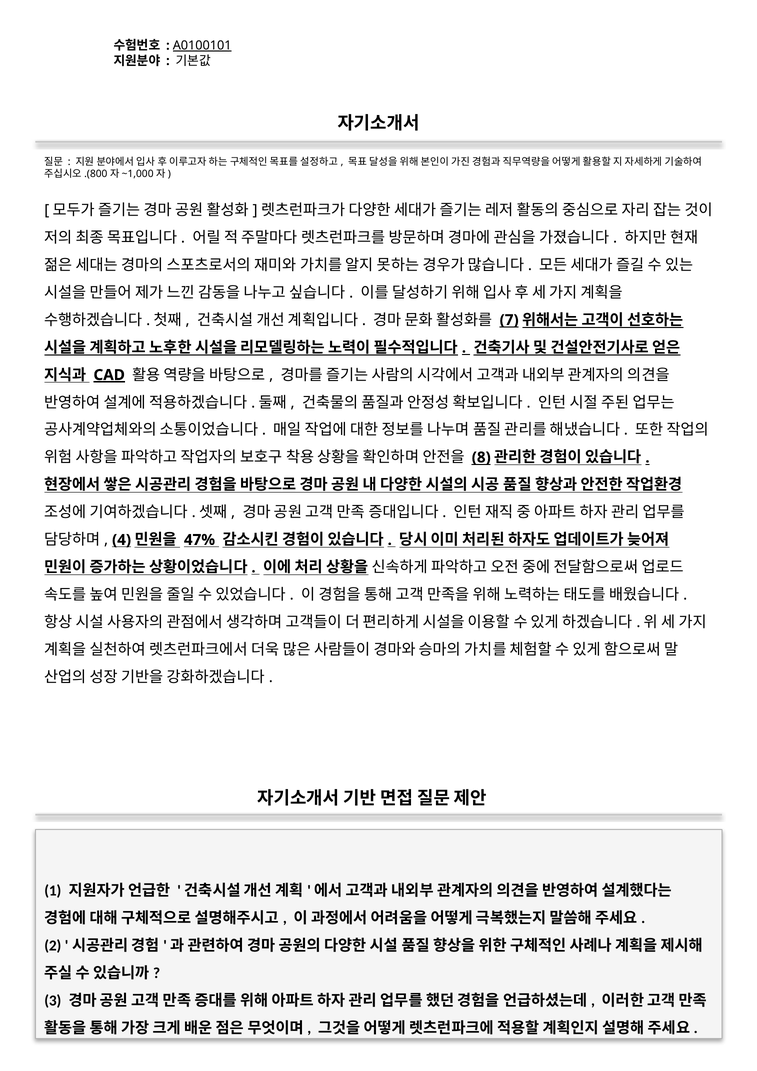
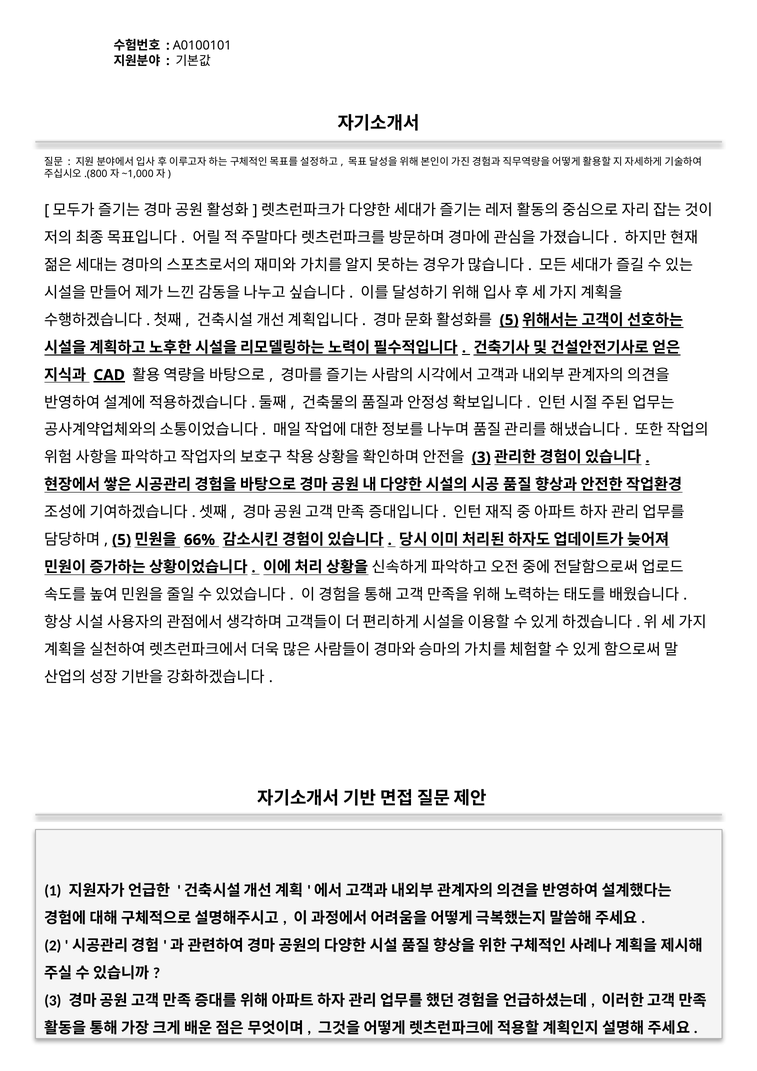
A0100101 underline: present -> none (202, 46)
7: 7 -> 5 (509, 320)
8: 8 -> 3 (481, 457)
4: 4 -> 5 (122, 540)
47%: 47% -> 66% (199, 540)
